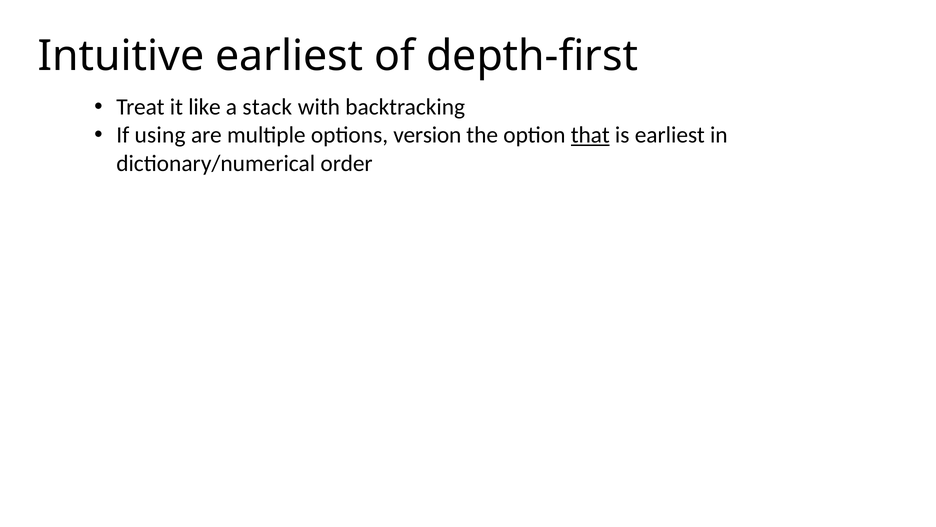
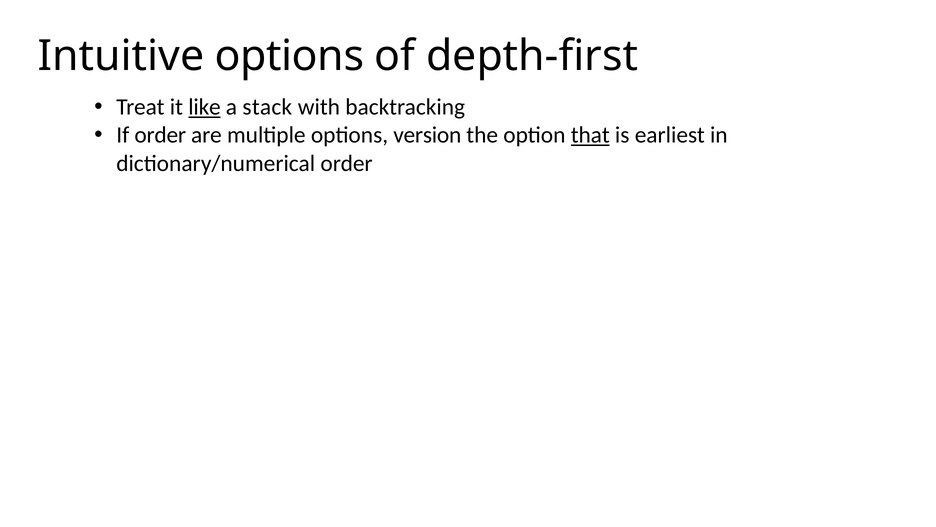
Intuitive earliest: earliest -> options (289, 56)
like underline: none -> present (204, 107)
If using: using -> order (160, 135)
